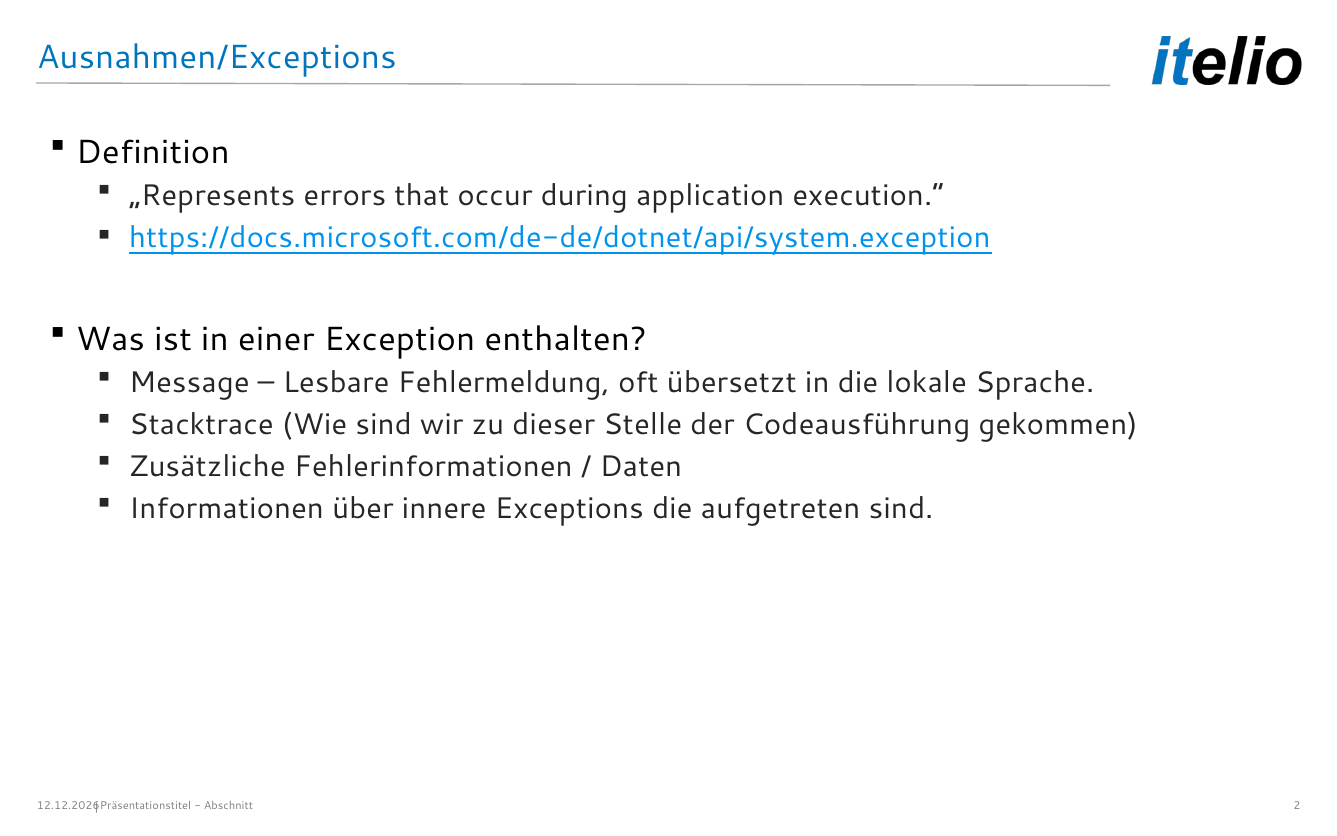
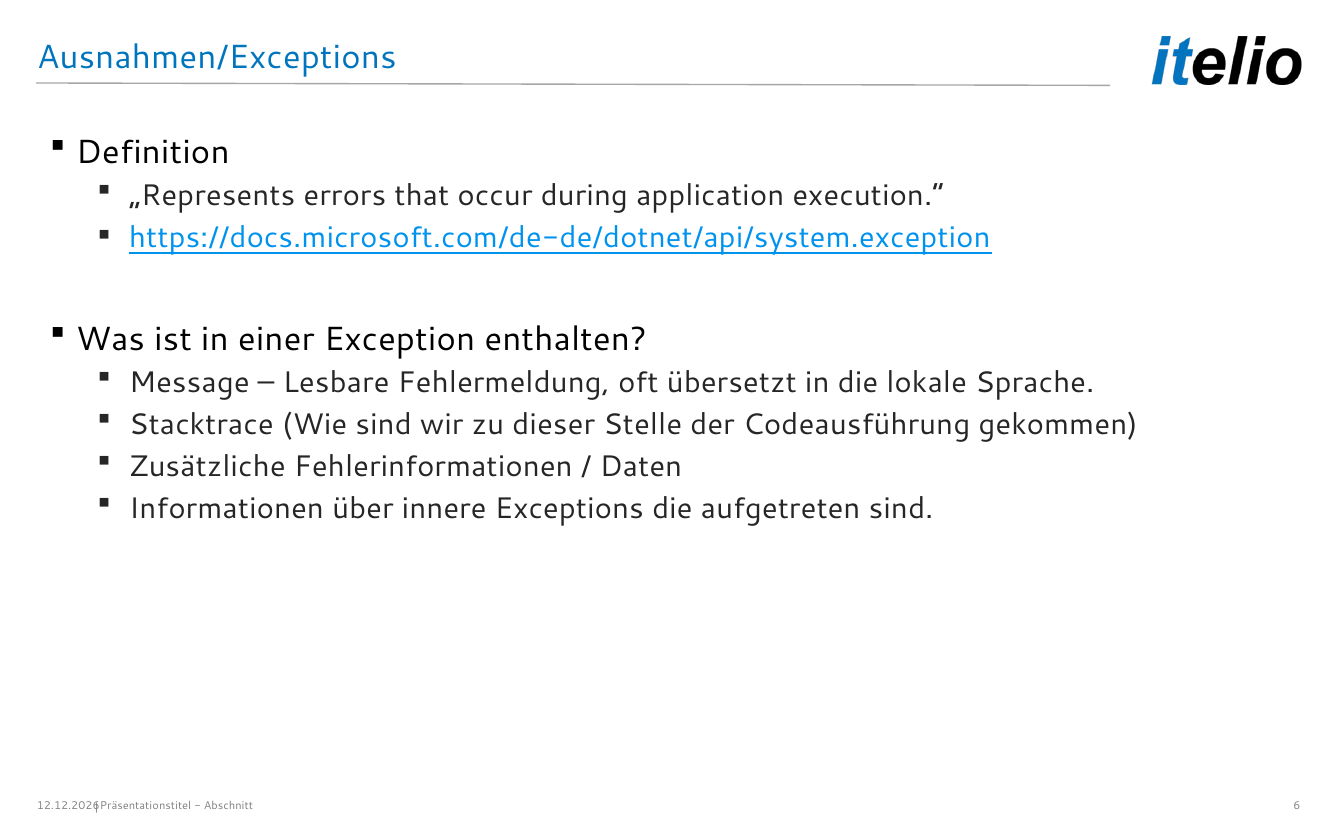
2: 2 -> 6 (1297, 806)
